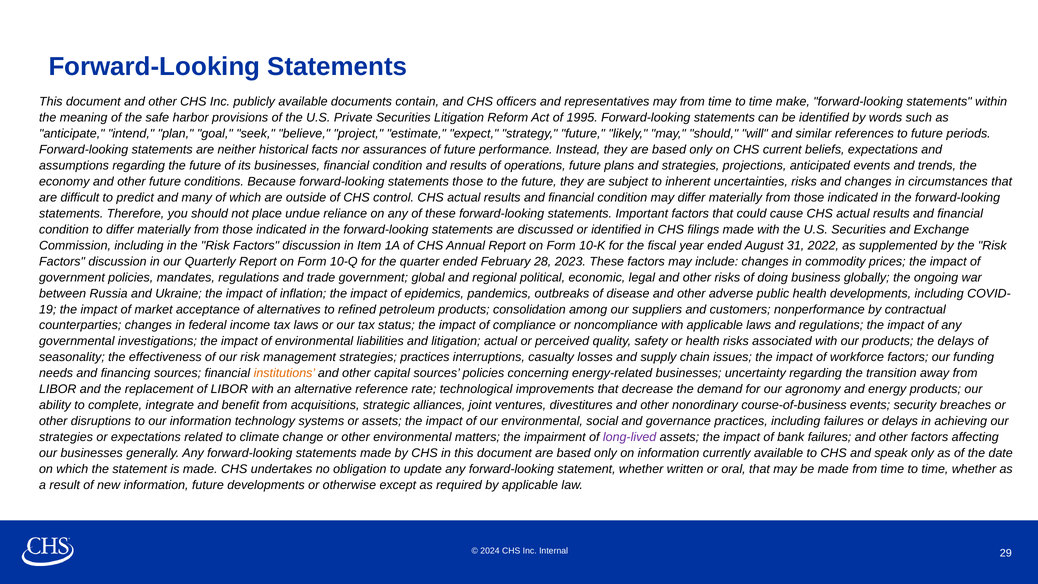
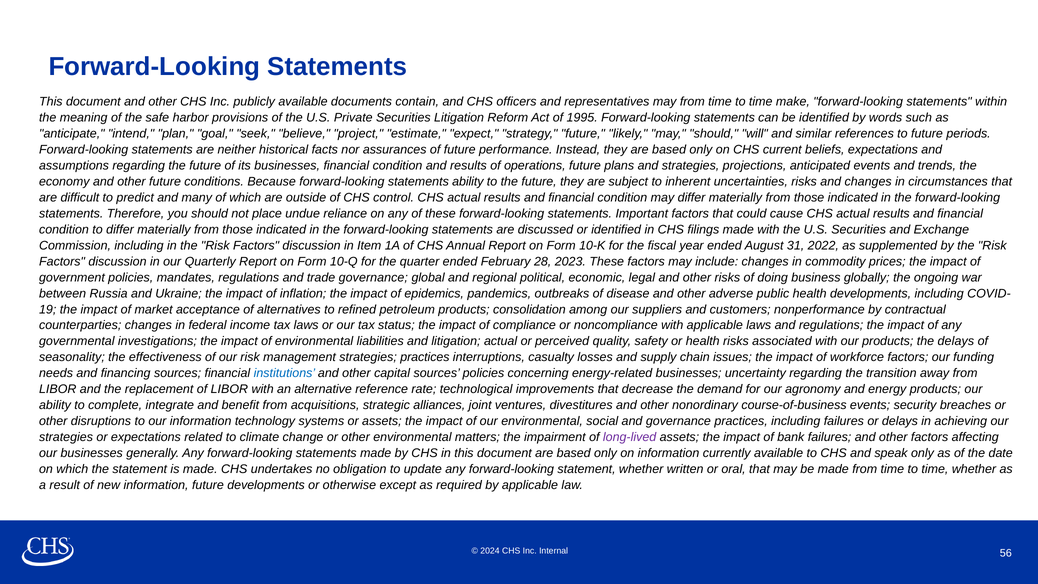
statements those: those -> ability (468, 182)
trade government: government -> governance (373, 277)
institutions colour: orange -> blue (284, 373)
29: 29 -> 56 (1006, 553)
